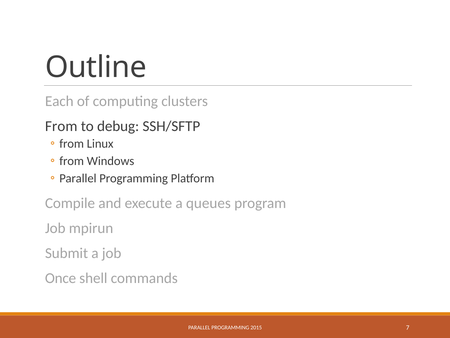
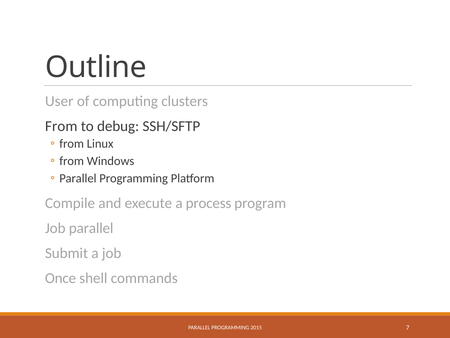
Each: Each -> User (59, 101)
queues: queues -> process (209, 203)
Job mpirun: mpirun -> parallel (91, 228)
